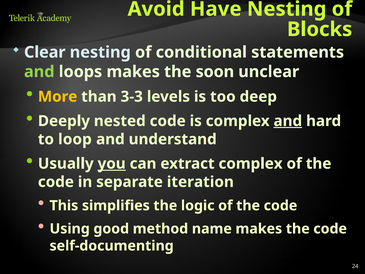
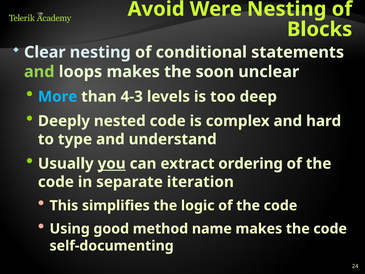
Have: Have -> Were (216, 9)
More colour: yellow -> light blue (58, 97)
3-3: 3-3 -> 4-3 (132, 97)
and underline: present -> none (288, 121)
loop: loop -> type (75, 139)
extract complex: complex -> ordering (251, 164)
